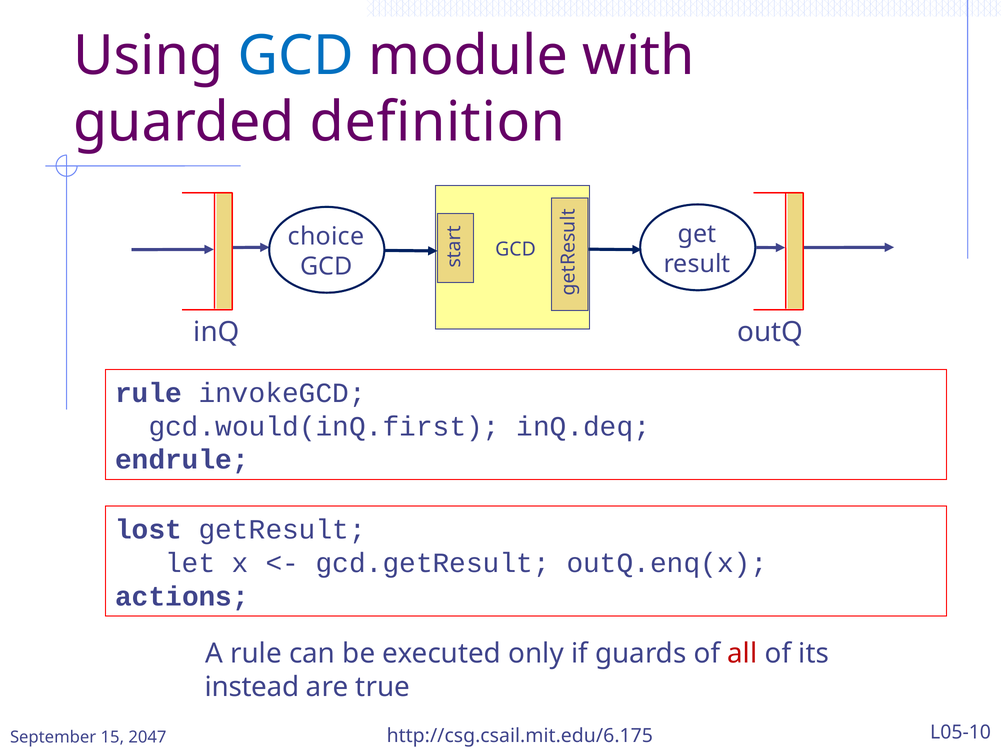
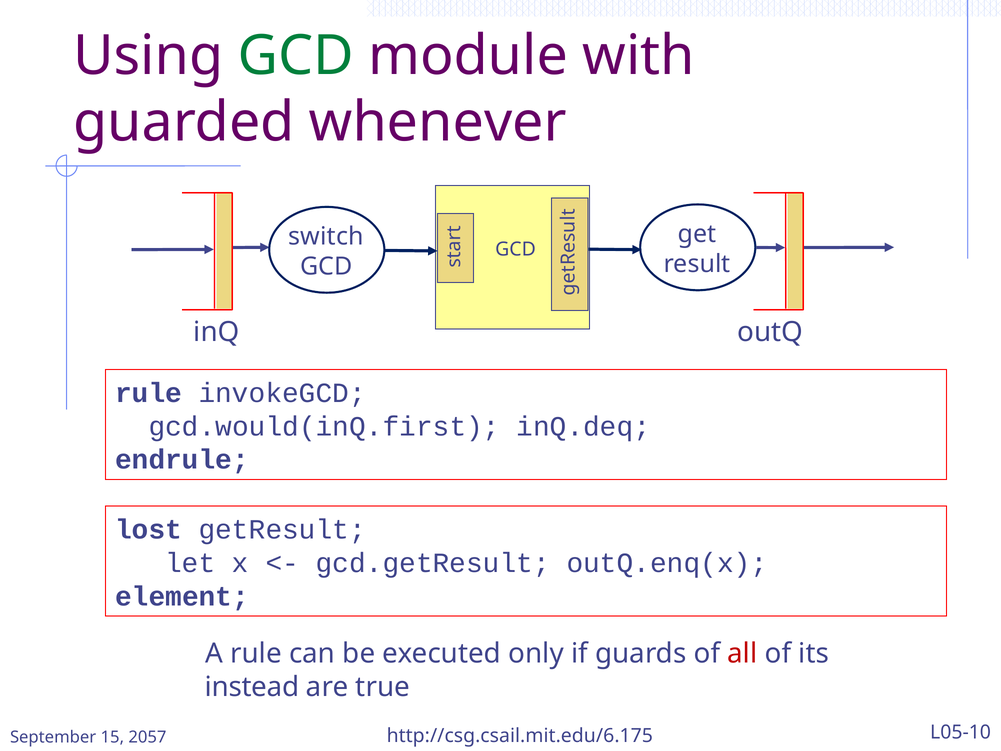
GCD colour: blue -> green (296, 56)
definition: definition -> whenever (438, 122)
choice: choice -> switch (326, 237)
actions: actions -> element (182, 596)
2047: 2047 -> 2057 (147, 737)
